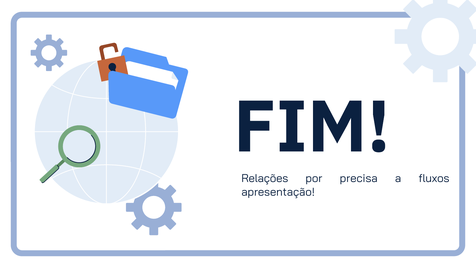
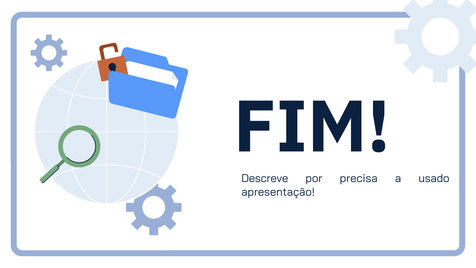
Relações: Relações -> Descreve (265, 178)
fluxos: fluxos -> usado (434, 178)
